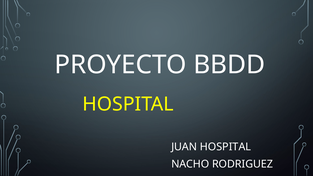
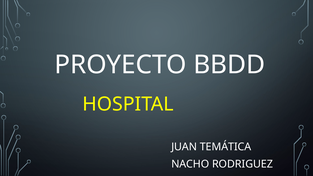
JUAN HOSPITAL: HOSPITAL -> TEMÁTICA (225, 147)
